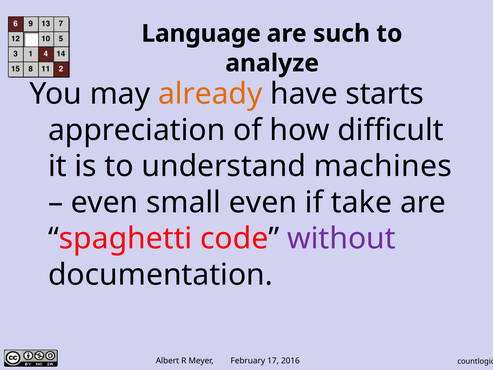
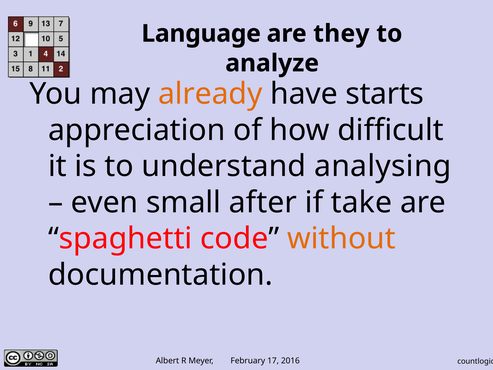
such: such -> they (341, 34)
machines: machines -> analysing (383, 166)
small even: even -> after (263, 202)
without colour: purple -> orange (341, 238)
